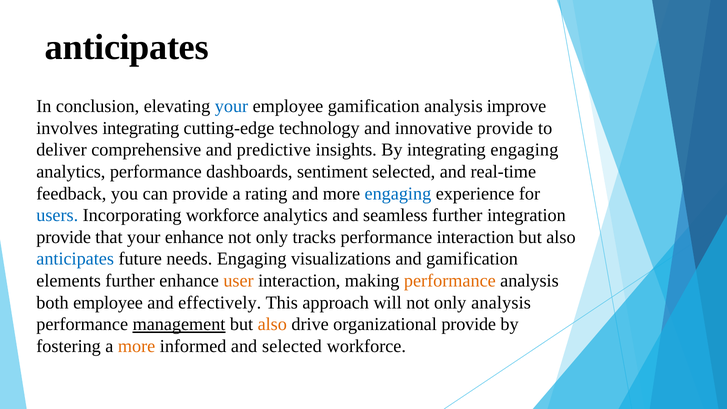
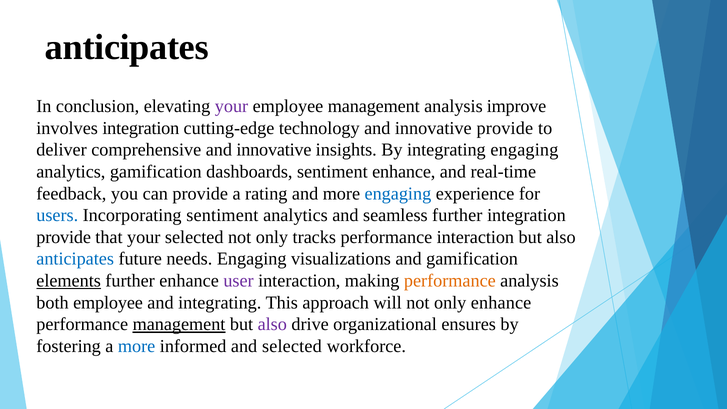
your colour: blue -> purple (232, 106)
employee gamification: gamification -> management (374, 106)
involves integrating: integrating -> integration (141, 128)
comprehensive and predictive: predictive -> innovative (274, 150)
analytics performance: performance -> gamification (156, 172)
sentiment selected: selected -> enhance (404, 172)
Incorporating workforce: workforce -> sentiment (222, 215)
your enhance: enhance -> selected (194, 237)
elements underline: none -> present (69, 281)
user colour: orange -> purple (239, 281)
and effectively: effectively -> integrating (220, 303)
only analysis: analysis -> enhance (501, 303)
also colour: orange -> purple (272, 324)
organizational provide: provide -> ensures (469, 324)
more colour: orange -> blue (137, 346)
